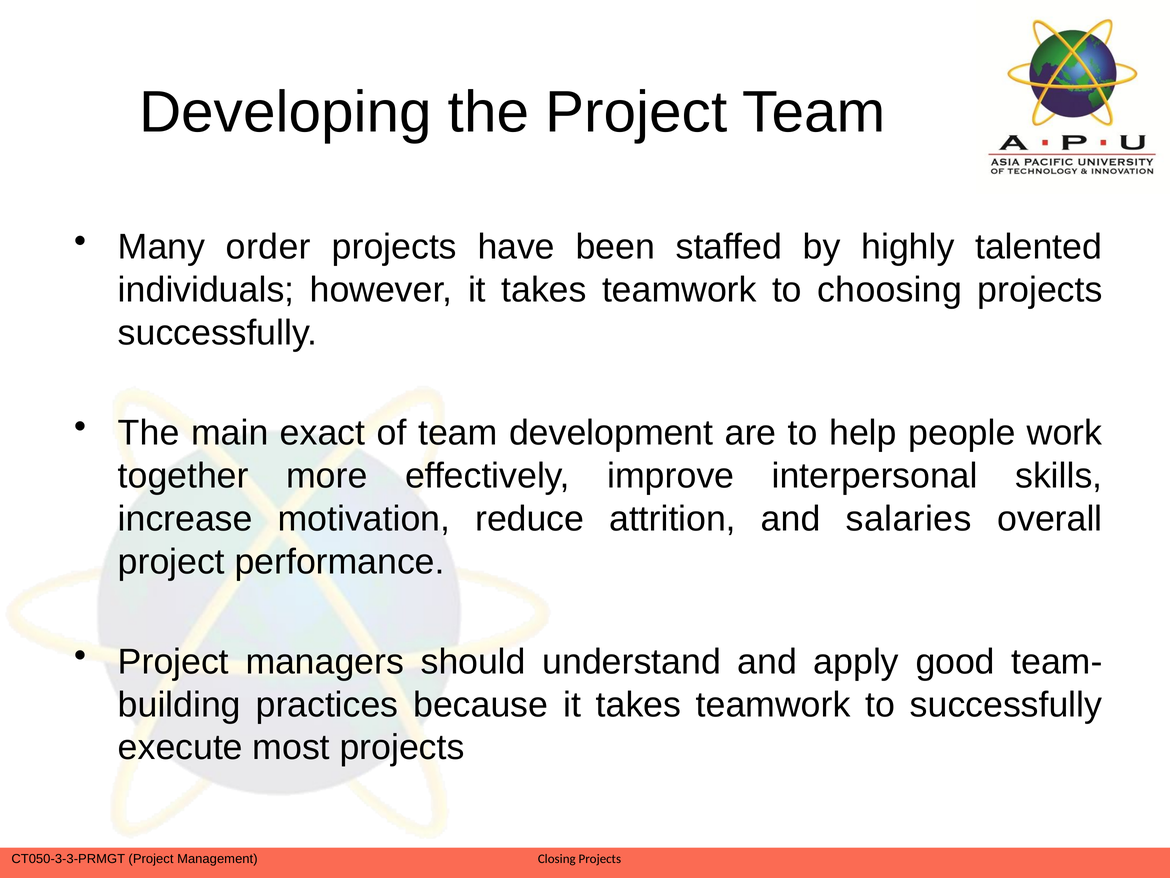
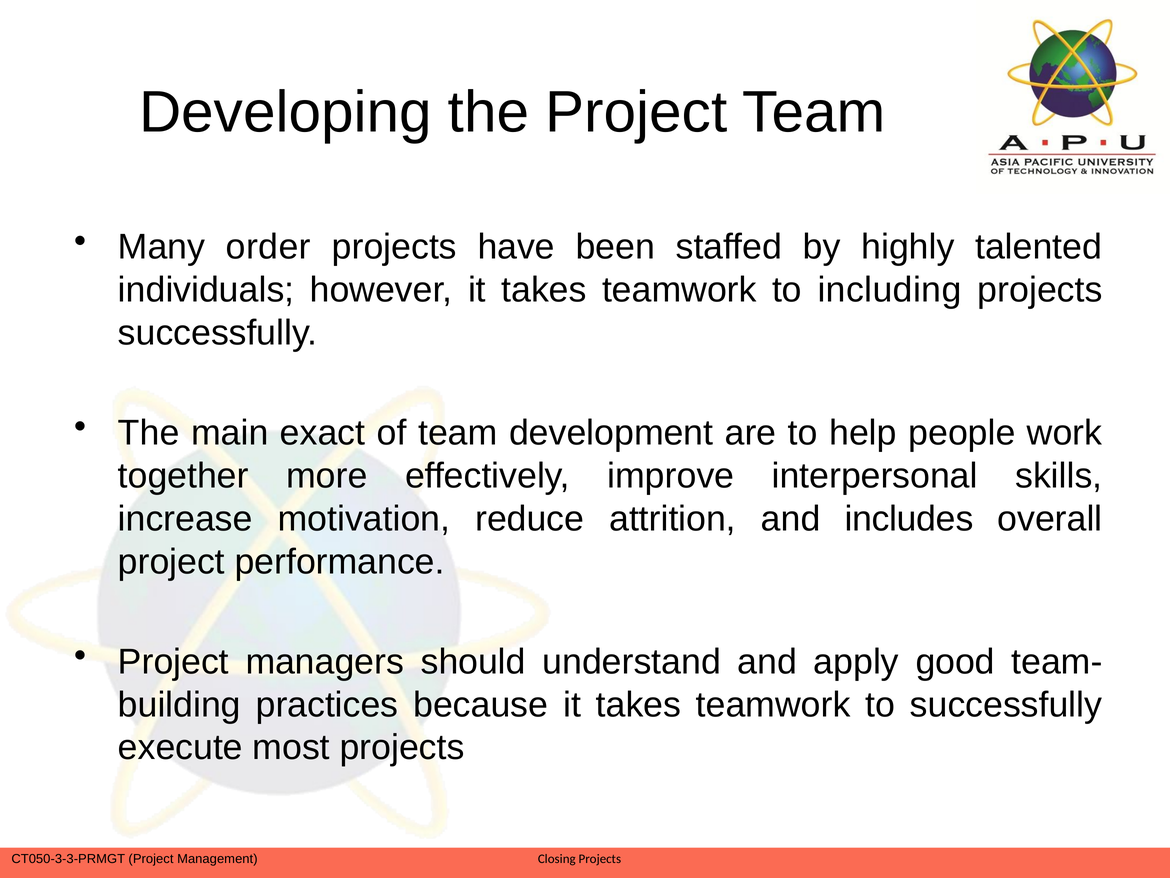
choosing: choosing -> including (890, 290)
salaries: salaries -> includes (909, 519)
